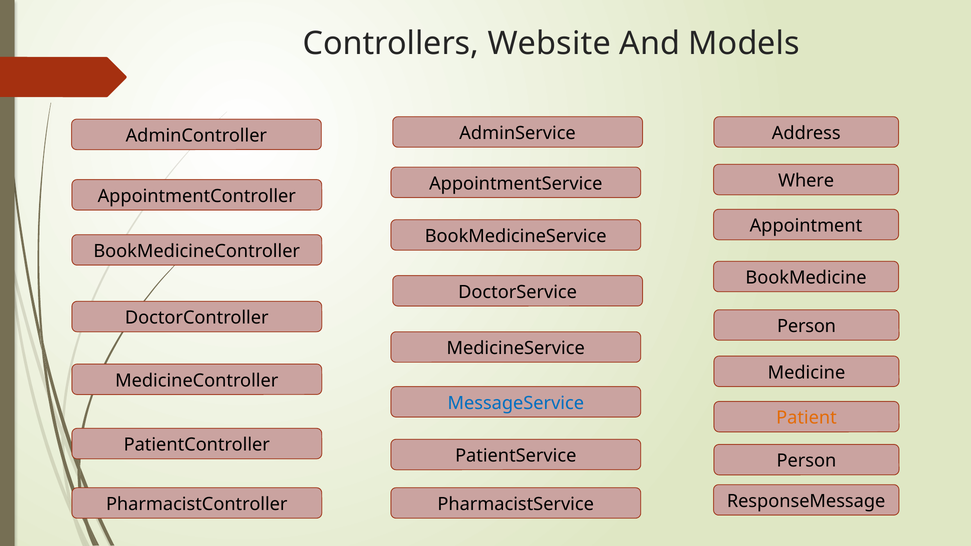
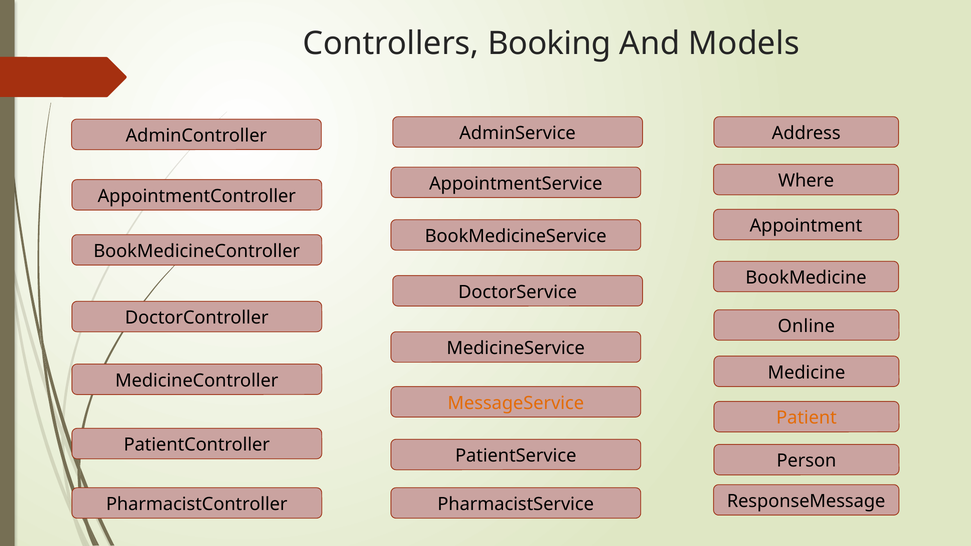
Website: Website -> Booking (549, 44)
Person: Person -> Online (806, 326)
MessageService colour: blue -> orange (516, 403)
